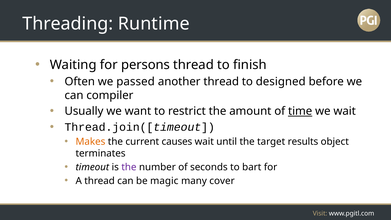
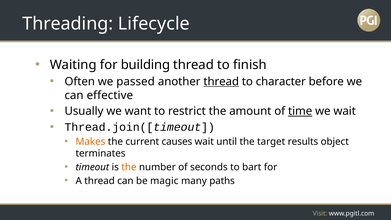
Runtime: Runtime -> Lifecycle (154, 24)
persons: persons -> building (145, 65)
thread underline: none -> present (221, 82)
designed: designed -> character (281, 82)
compiler: compiler -> effective (110, 95)
the colour: purple -> orange (129, 167)
cover: cover -> paths (222, 181)
